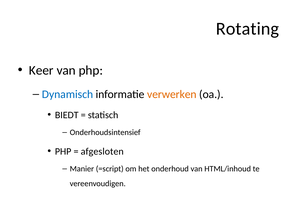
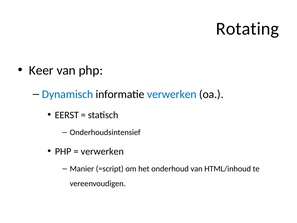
verwerken colour: orange -> blue (172, 94)
BIEDT: BIEDT -> EERST (67, 115)
afgesloten: afgesloten -> verwerken (102, 151)
